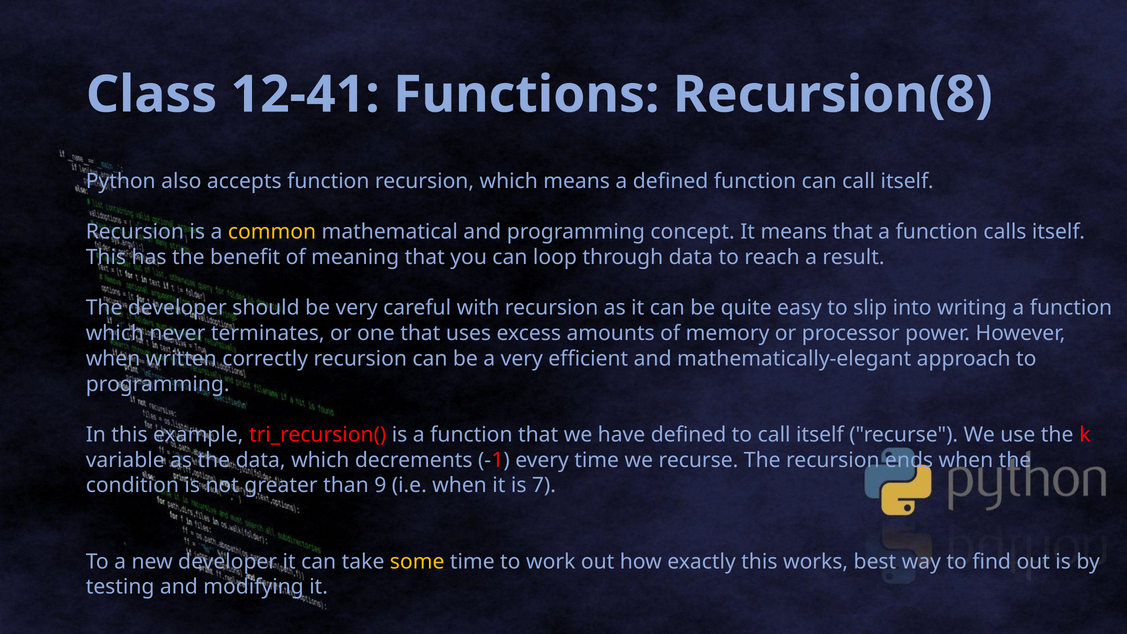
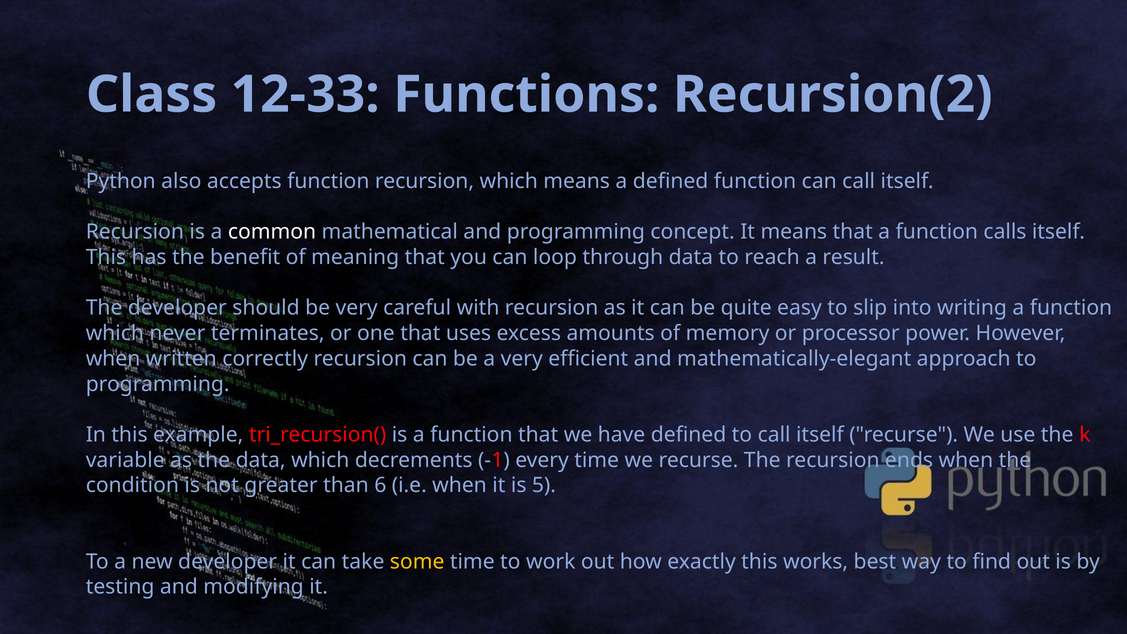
12-41: 12-41 -> 12-33 (305, 95)
Recursion(8: Recursion(8 -> Recursion(2 (833, 95)
common colour: yellow -> white (272, 232)
9: 9 -> 6 (380, 485)
7: 7 -> 5 (544, 485)
